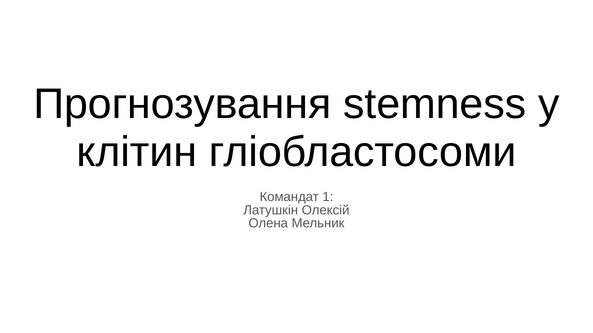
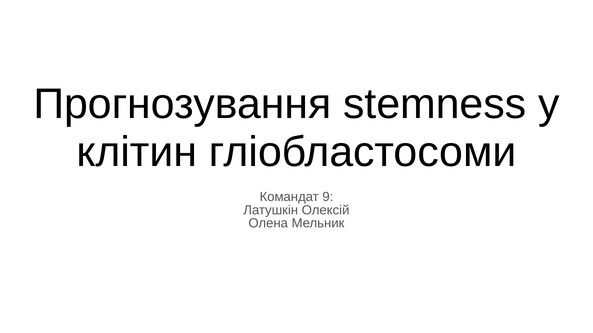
1: 1 -> 9 (328, 197)
